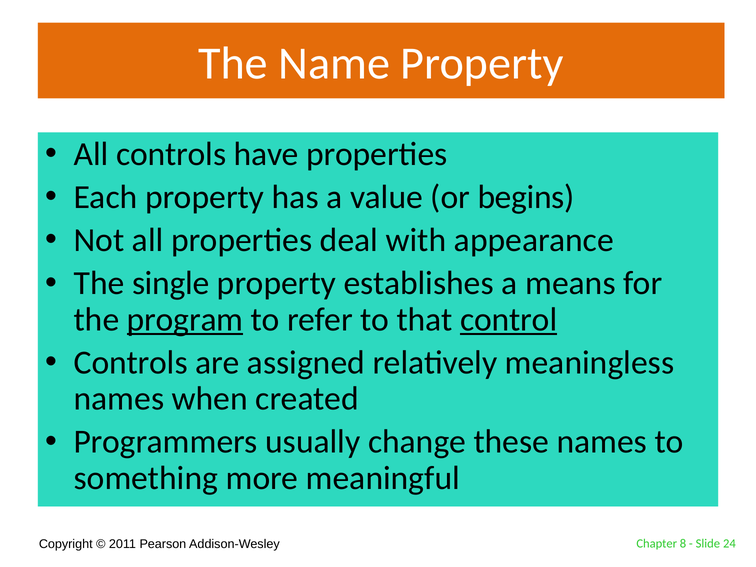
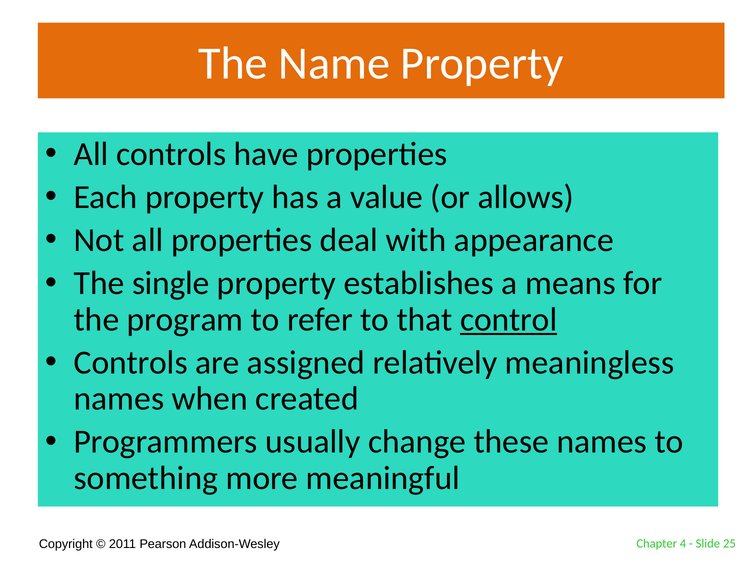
begins: begins -> allows (526, 197)
program underline: present -> none (185, 319)
8: 8 -> 4 (683, 544)
24: 24 -> 25 (729, 544)
